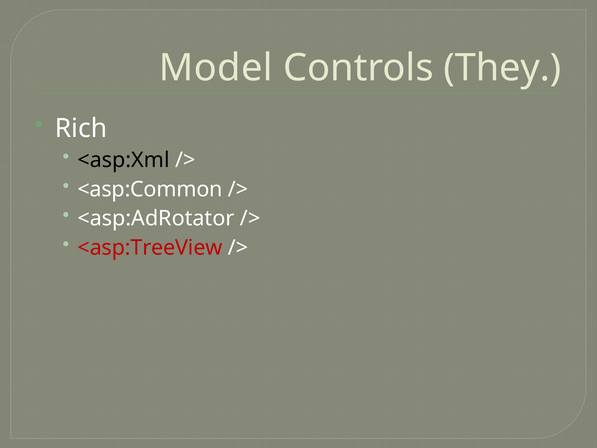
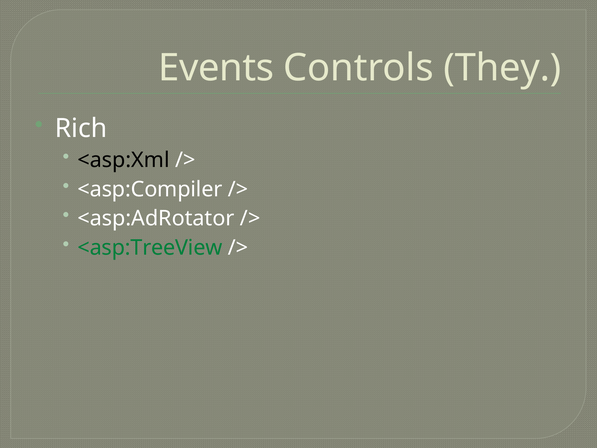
Model: Model -> Events (216, 68)
<asp:Common: <asp:Common -> <asp:Compiler (150, 189)
<asp:TreeView colour: red -> green (150, 248)
